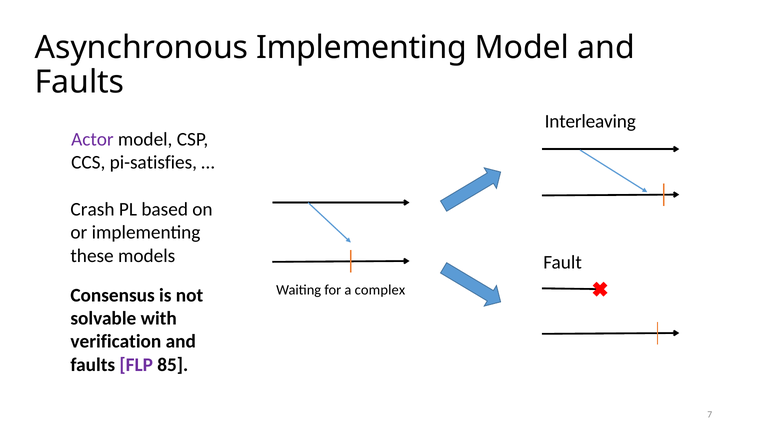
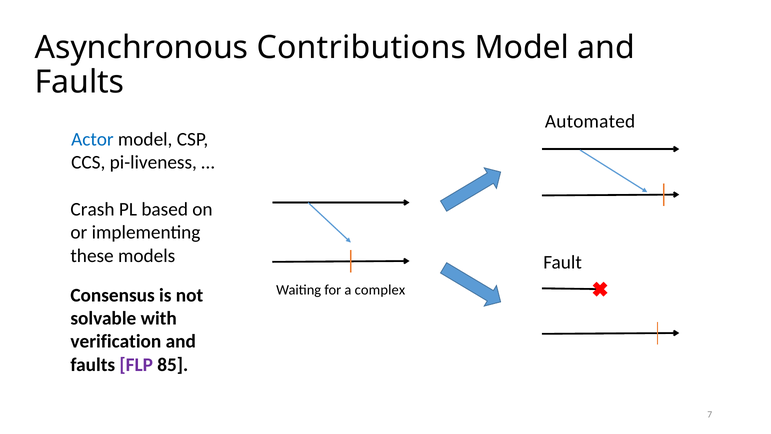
Asynchronous Implementing: Implementing -> Contributions (361, 47)
Interleaving: Interleaving -> Automated (590, 121)
Actor colour: purple -> blue (92, 139)
pi-satisfies: pi-satisfies -> pi-liveness (153, 162)
